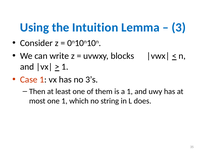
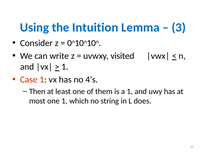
blocks: blocks -> visited (122, 56)
3’s: 3’s -> 4’s (92, 80)
